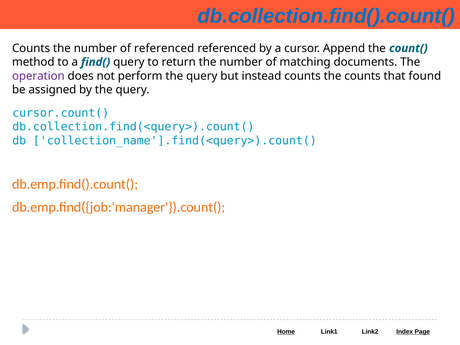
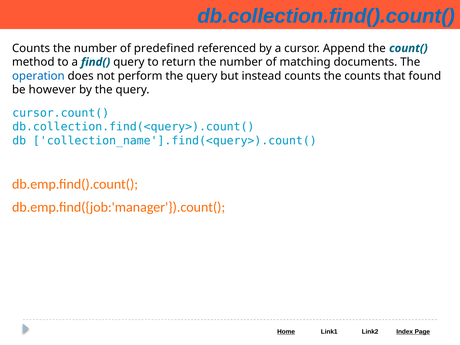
of referenced: referenced -> predefined (164, 48)
operation colour: purple -> blue (38, 76)
assigned: assigned -> however (52, 90)
